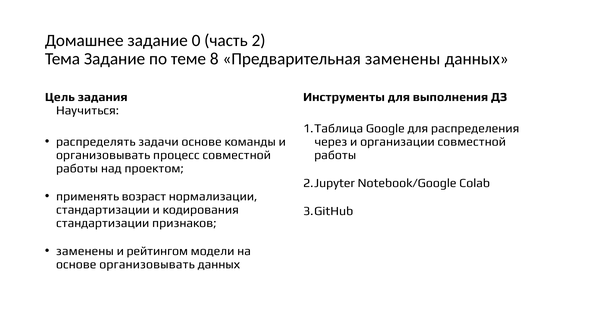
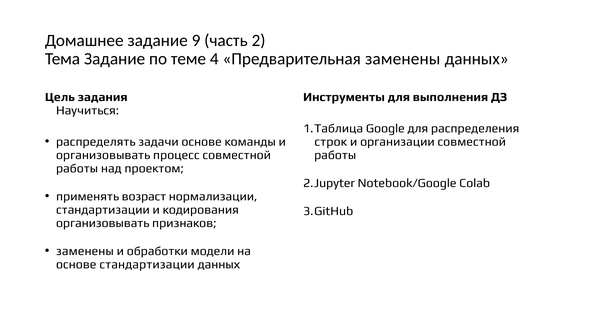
0: 0 -> 9 (196, 40)
8: 8 -> 4 (214, 59)
через: через -> строк (331, 142)
стандартизации: стандартизации -> организовывать (103, 223)
рейтингом: рейтингом -> обработки (157, 251)
основе организовывать: организовывать -> стандартизации (147, 264)
